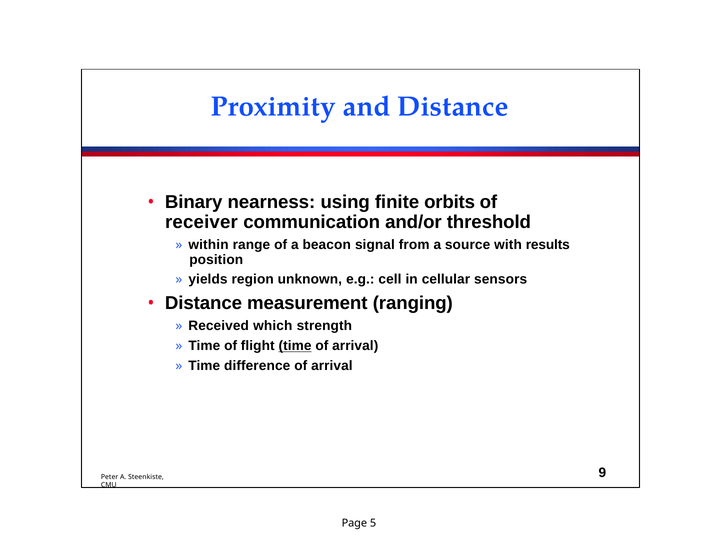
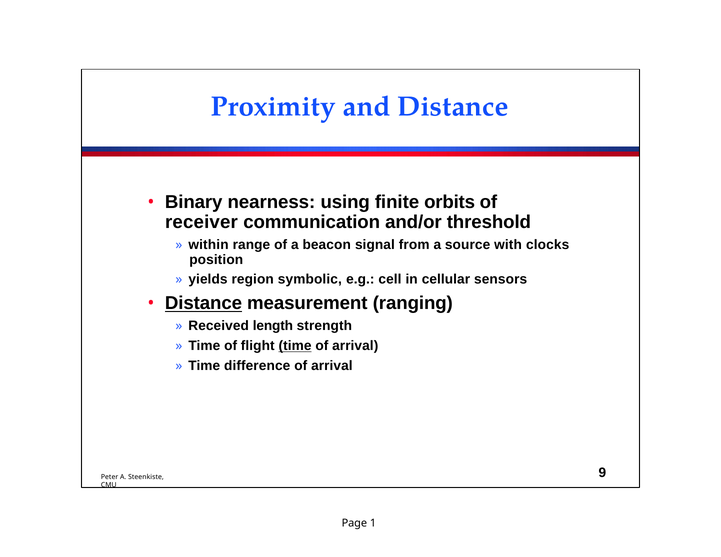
results: results -> clocks (548, 245)
unknown: unknown -> symbolic (310, 279)
Distance underline: none -> present (203, 303)
which: which -> length (273, 326)
5: 5 -> 1 (373, 523)
